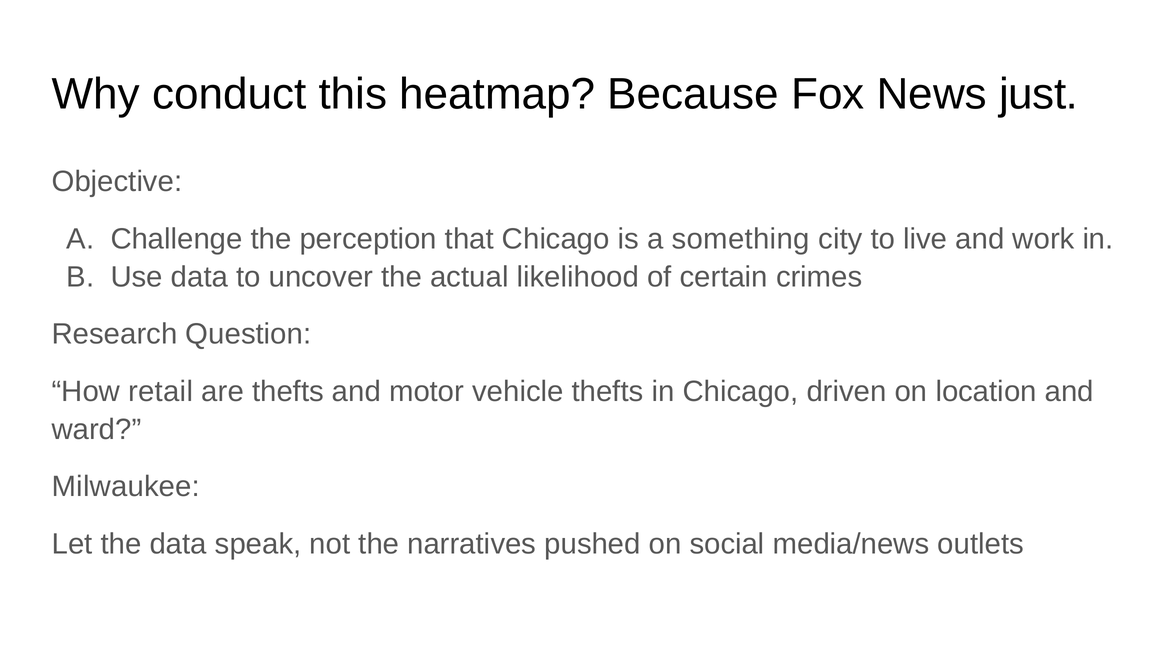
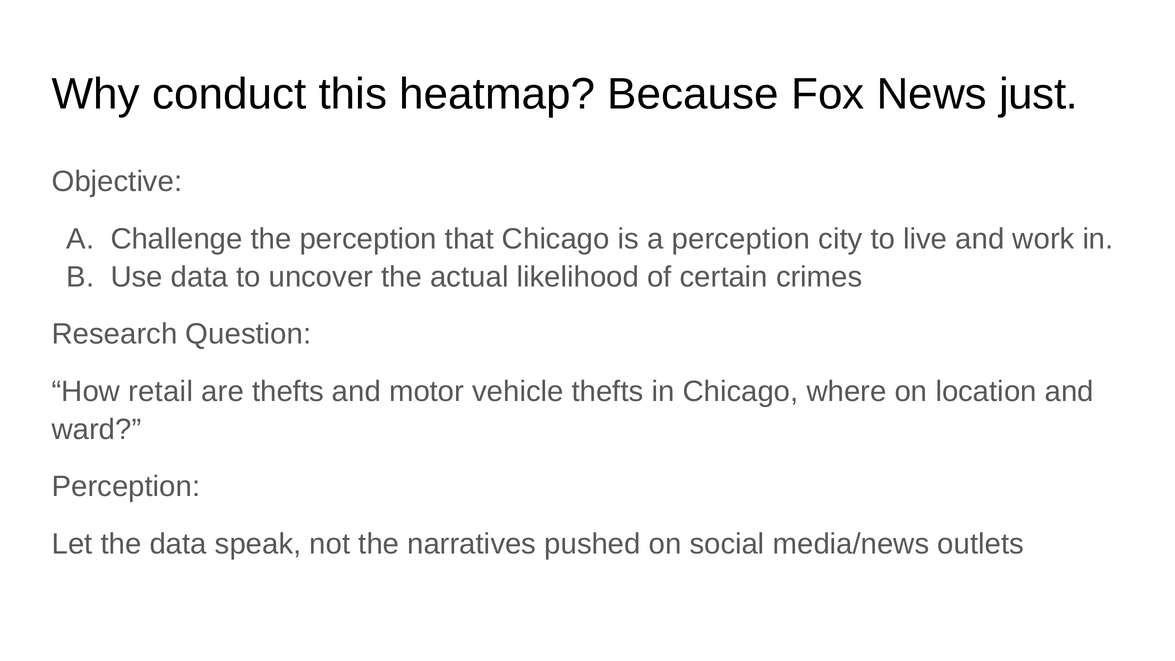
a something: something -> perception (741, 239)
driven: driven -> where (847, 392)
Milwaukee: Milwaukee -> Perception (126, 487)
